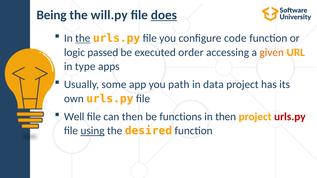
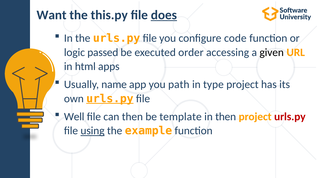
Being: Being -> Want (52, 15)
will.py: will.py -> this.py (109, 15)
the underline: present -> none (83, 38)
given colour: orange -> black (272, 52)
type: type -> html (85, 67)
some: some -> name (114, 85)
data: data -> type (213, 85)
urls.py underline: none -> present (110, 99)
functions: functions -> template (181, 117)
desired: desired -> example (148, 131)
